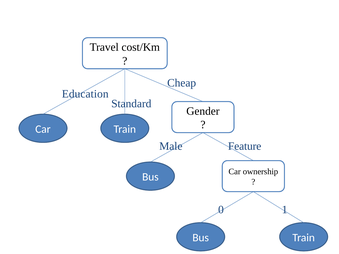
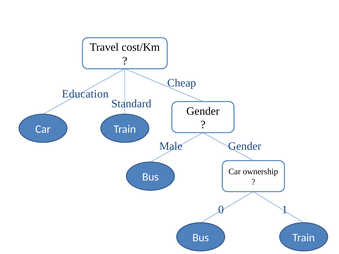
Male Feature: Feature -> Gender (245, 146)
